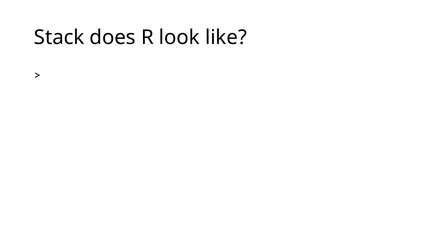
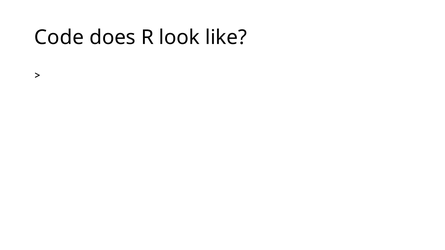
Stack: Stack -> Code (59, 37)
